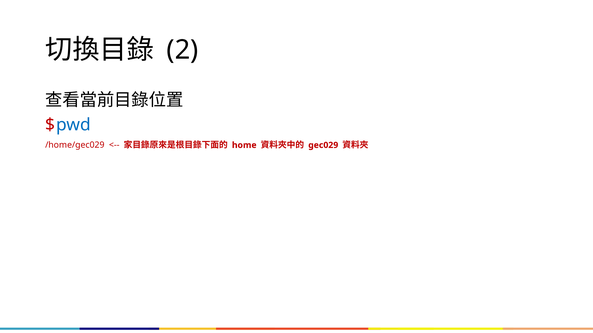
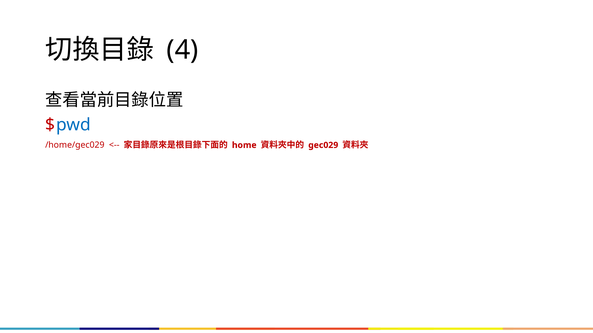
2: 2 -> 4 (183, 50)
